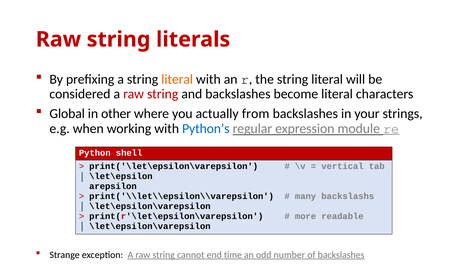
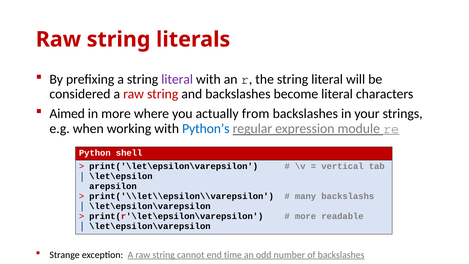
literal colour: orange -> purple (177, 79)
Global: Global -> Aimed (67, 114)
in other: other -> more (116, 114)
